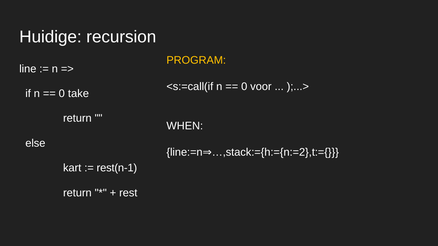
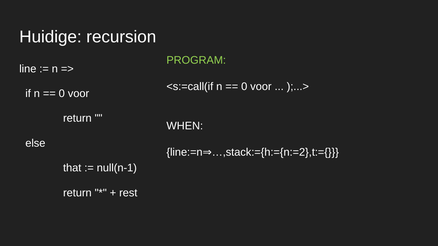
PROGRAM colour: yellow -> light green (196, 60)
take: take -> voor (79, 94)
kart: kart -> that (72, 168)
rest(n-1: rest(n-1 -> null(n-1 (117, 168)
